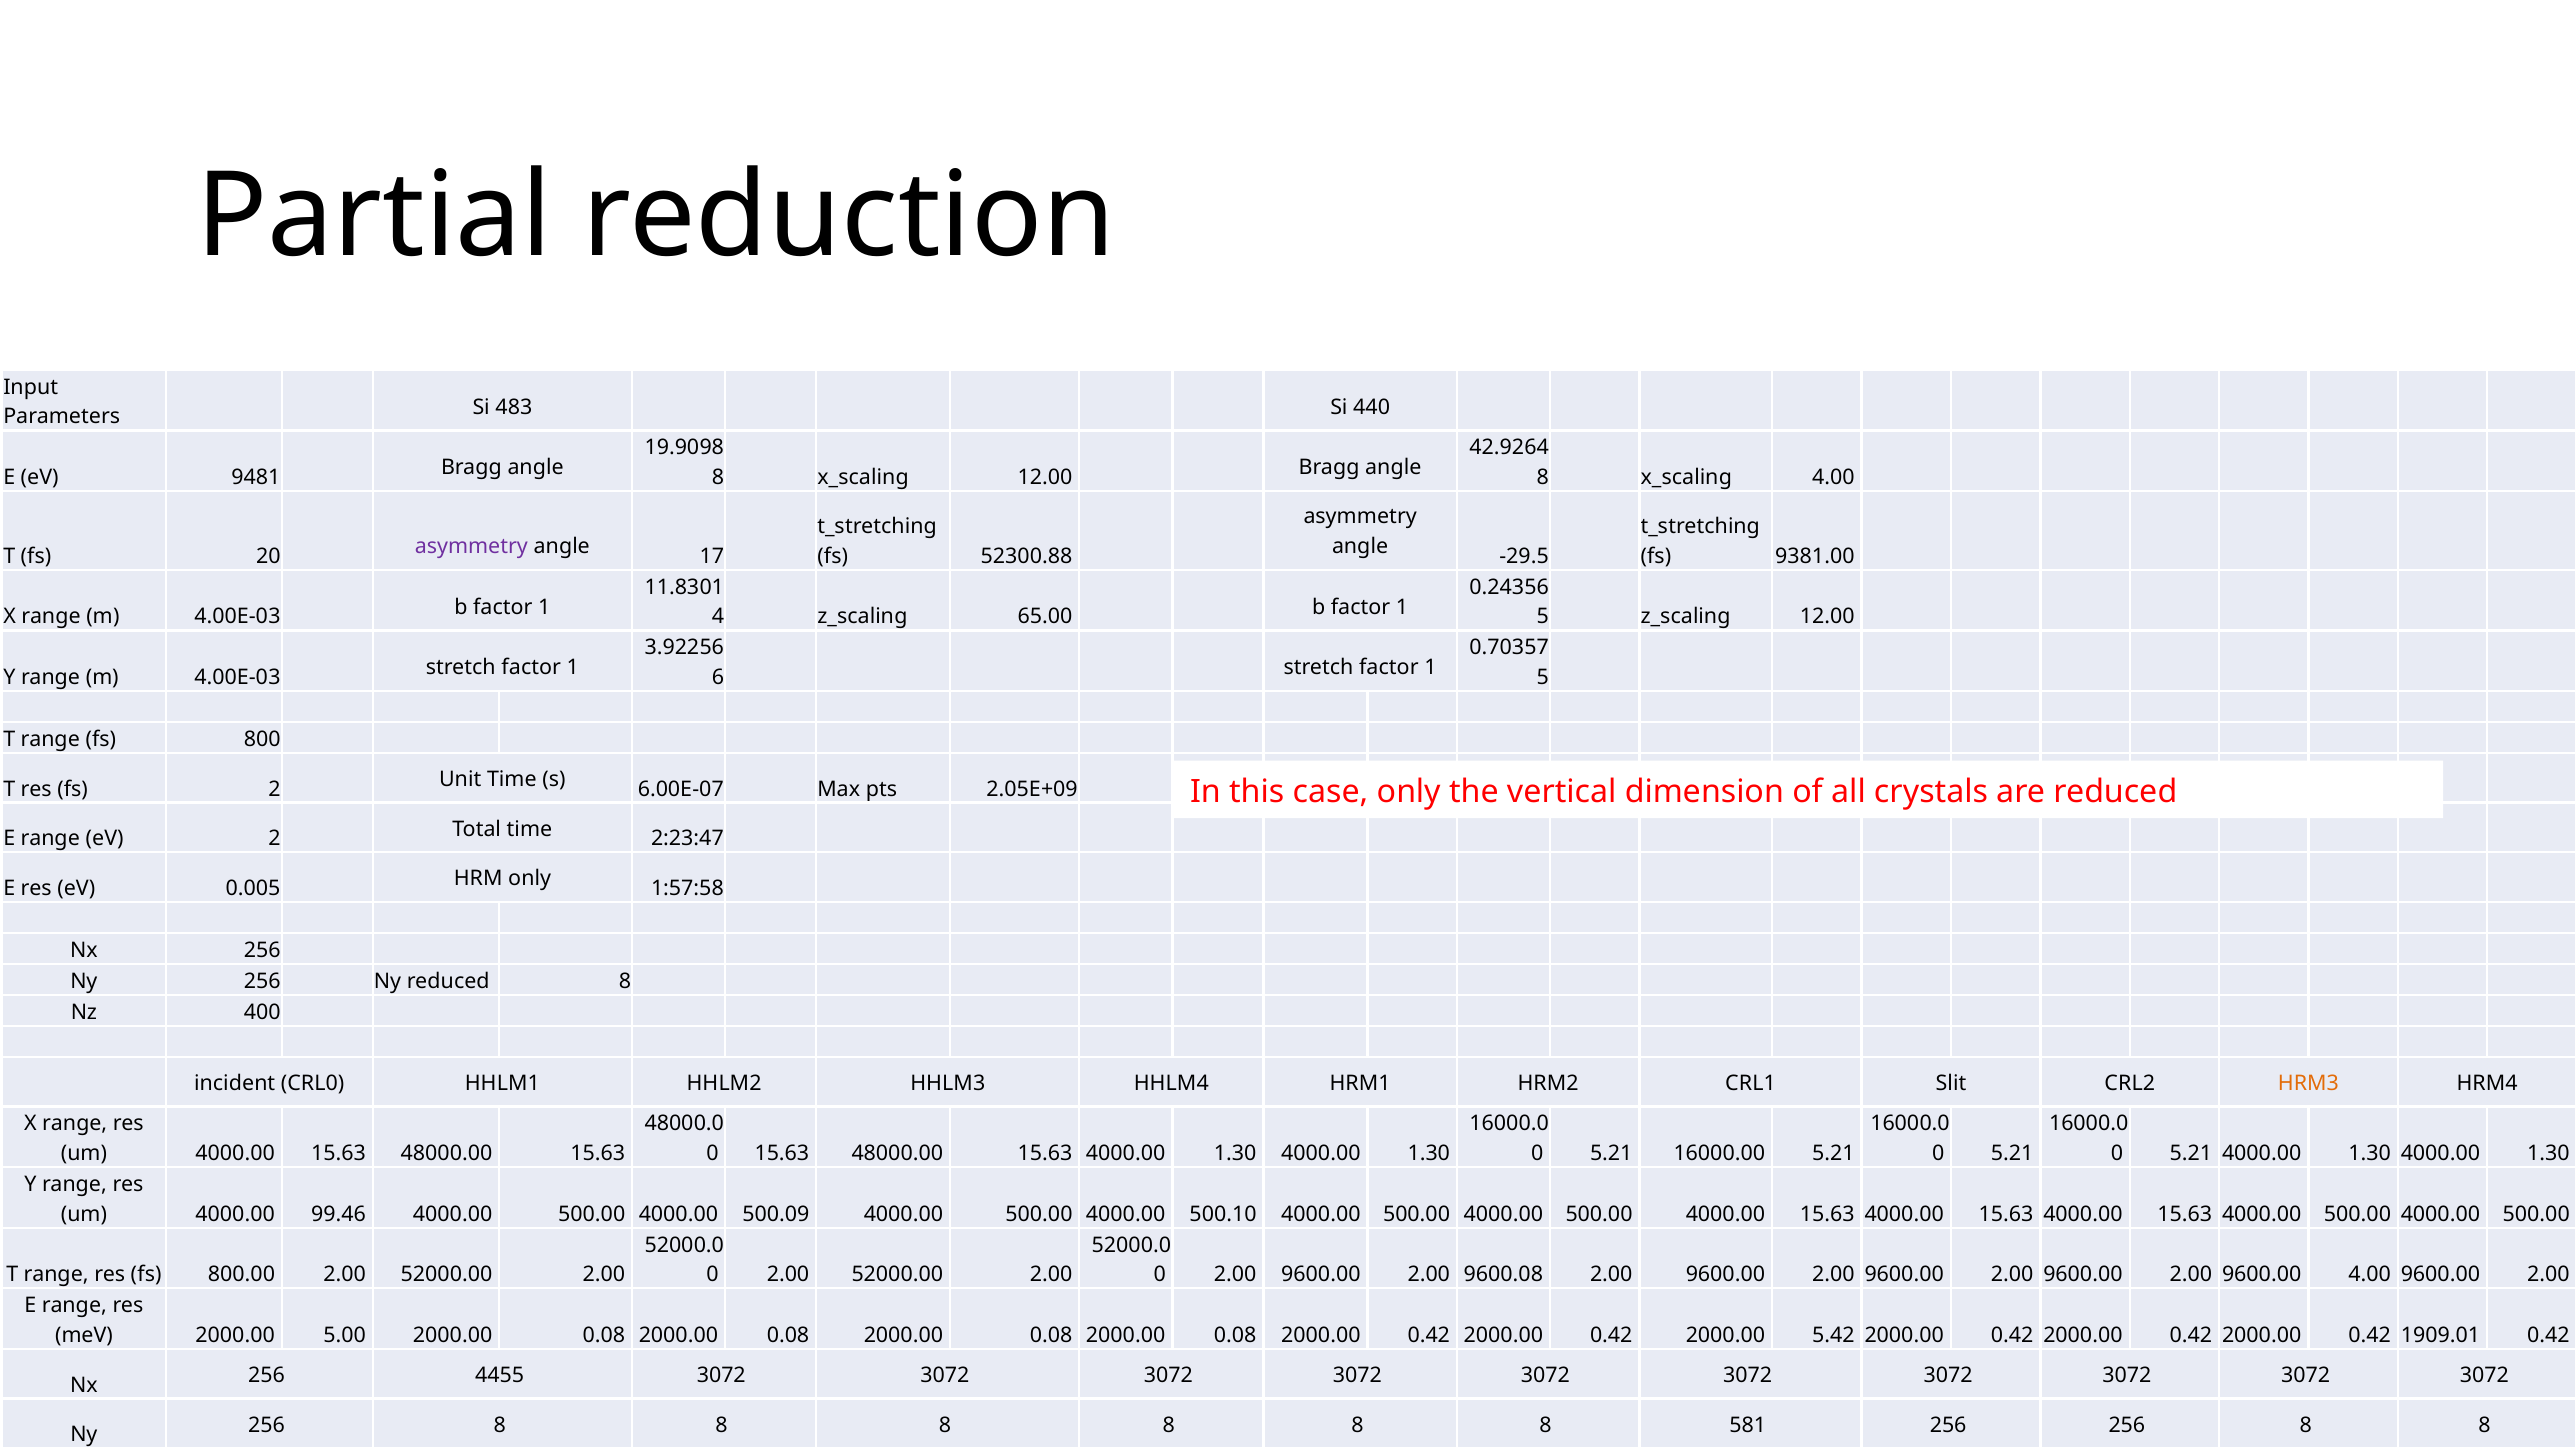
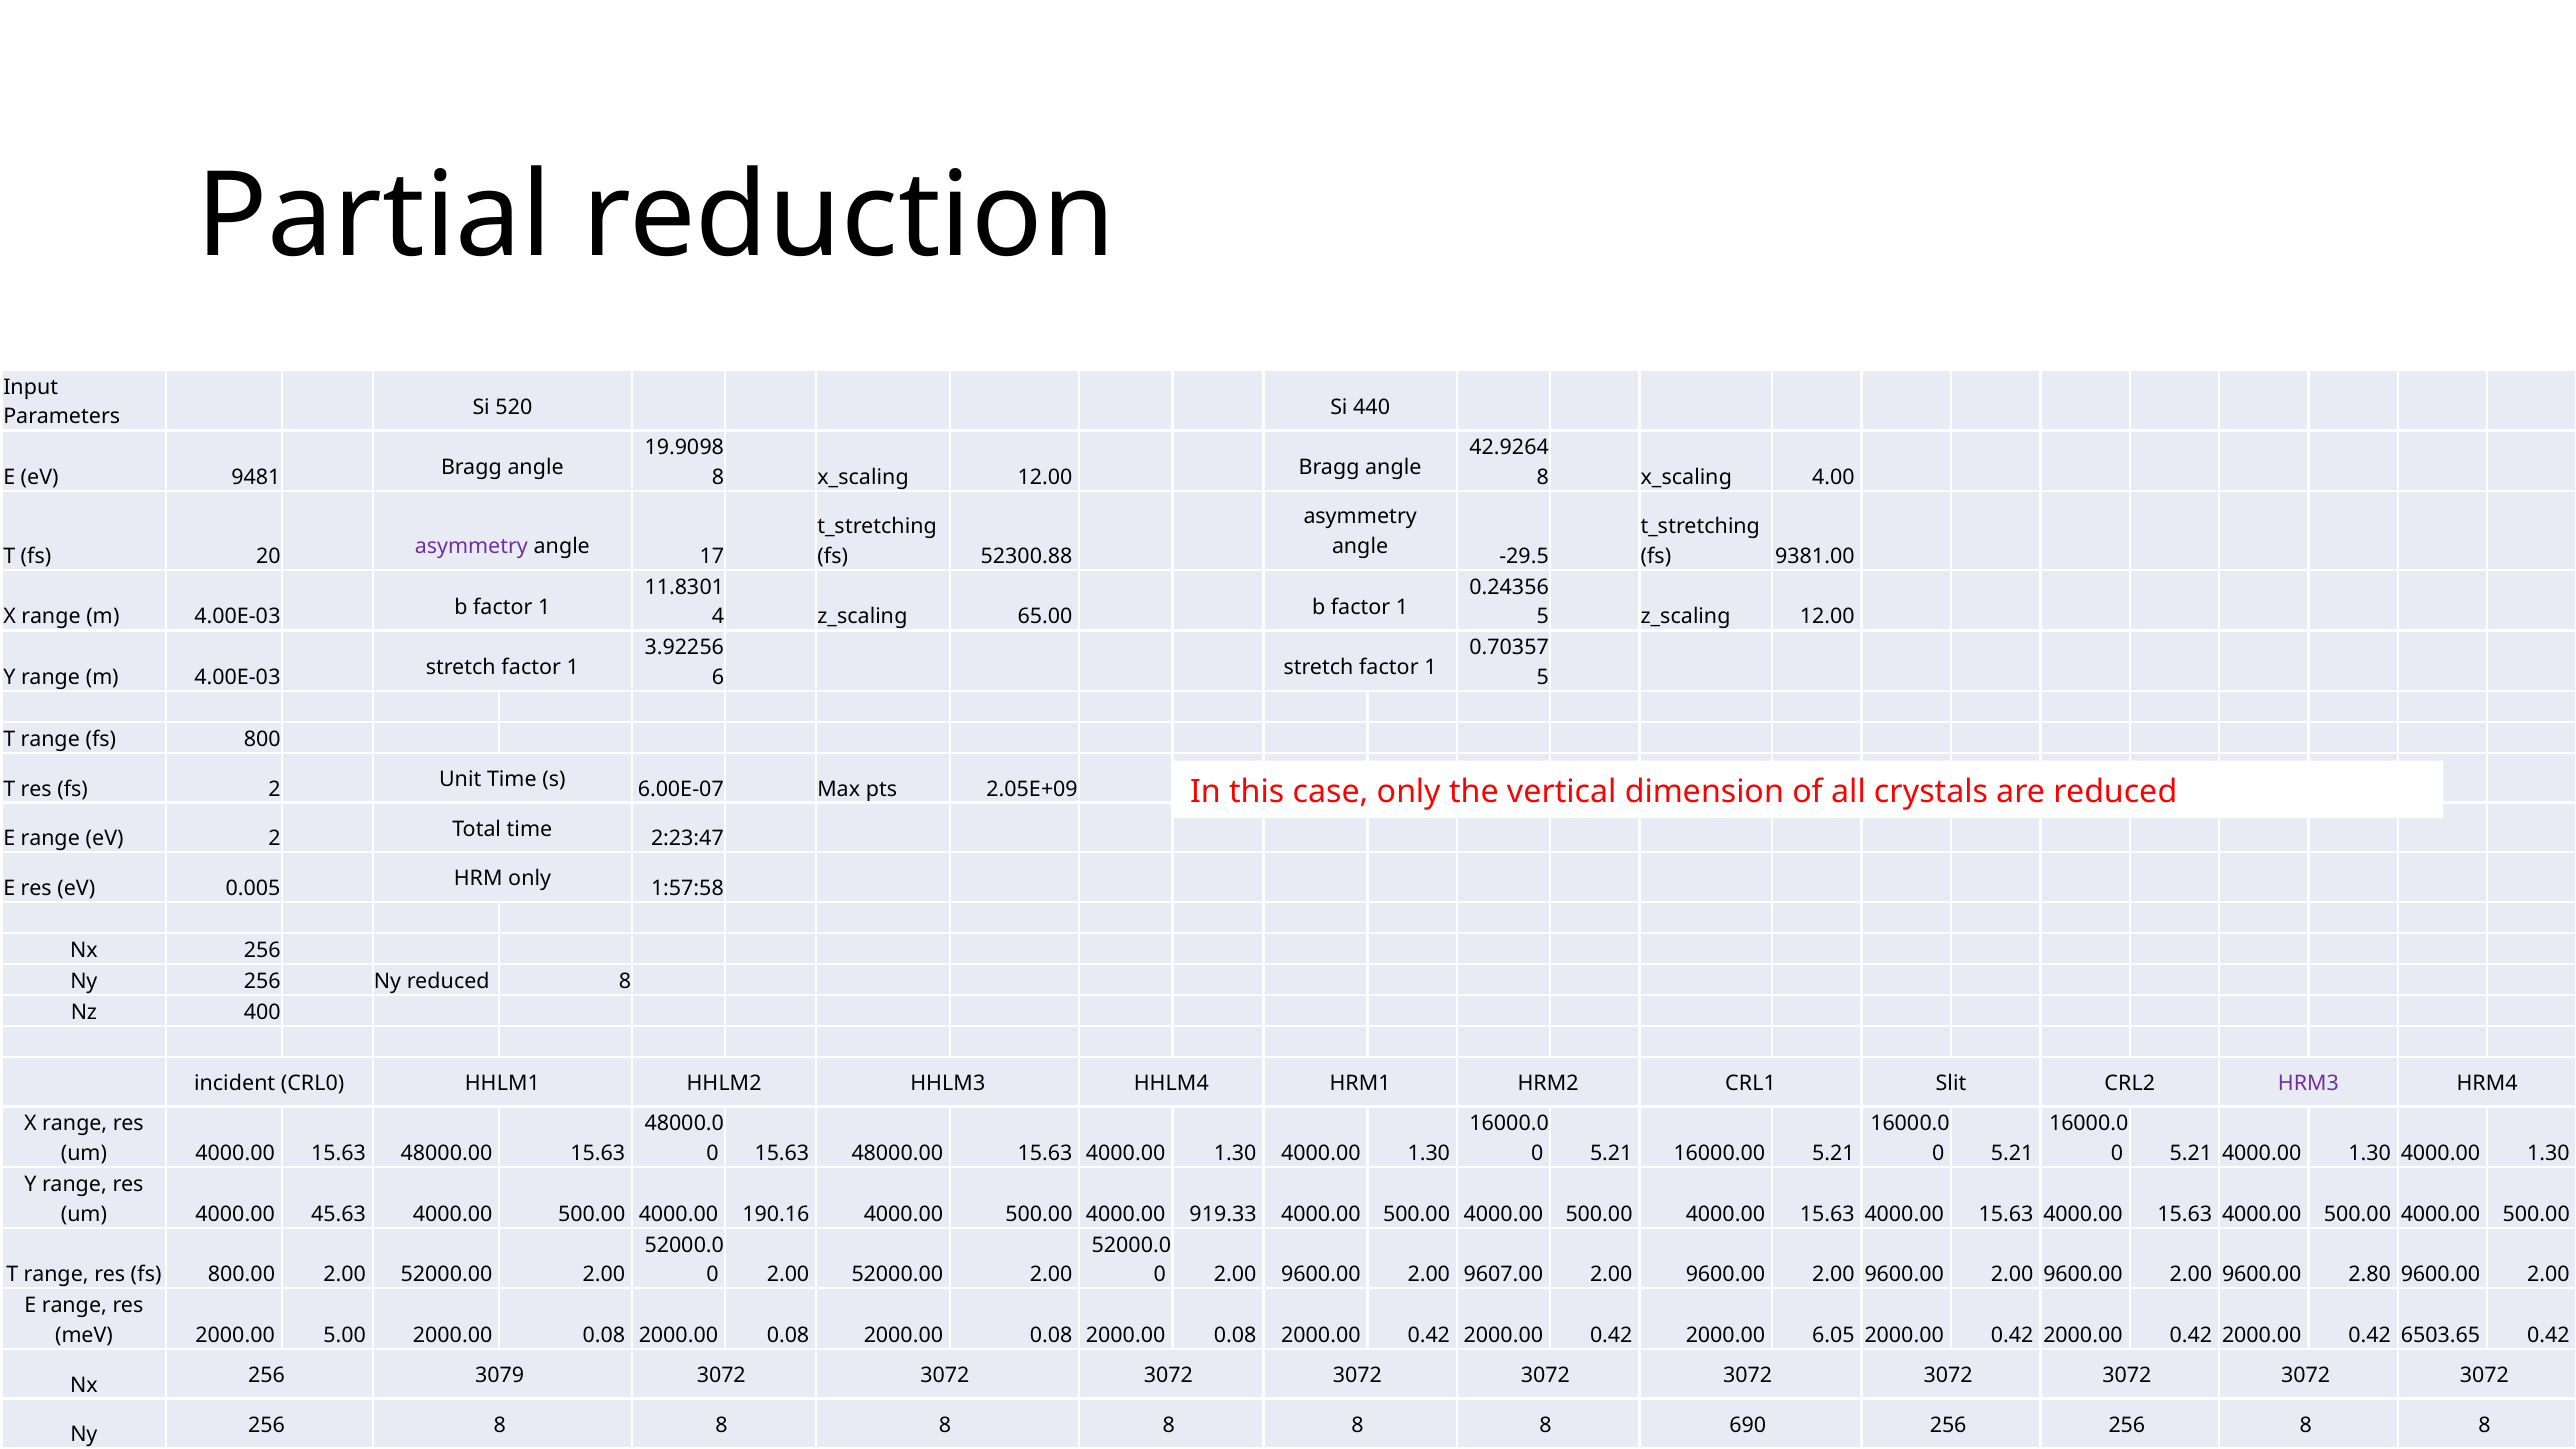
483: 483 -> 520 (514, 407)
HRM3 colour: orange -> purple (2308, 1083)
99.46: 99.46 -> 45.63 (338, 1214)
500.09: 500.09 -> 190.16 (776, 1214)
500.10: 500.10 -> 919.33 (1223, 1214)
9600.08: 9600.08 -> 9607.00 (1503, 1275)
9600.00 4.00: 4.00 -> 2.80 (2370, 1275)
5.42: 5.42 -> 6.05 (1833, 1335)
1909.01: 1909.01 -> 6503.65 (2440, 1335)
4455: 4455 -> 3079 (500, 1375)
581: 581 -> 690 (1748, 1425)
